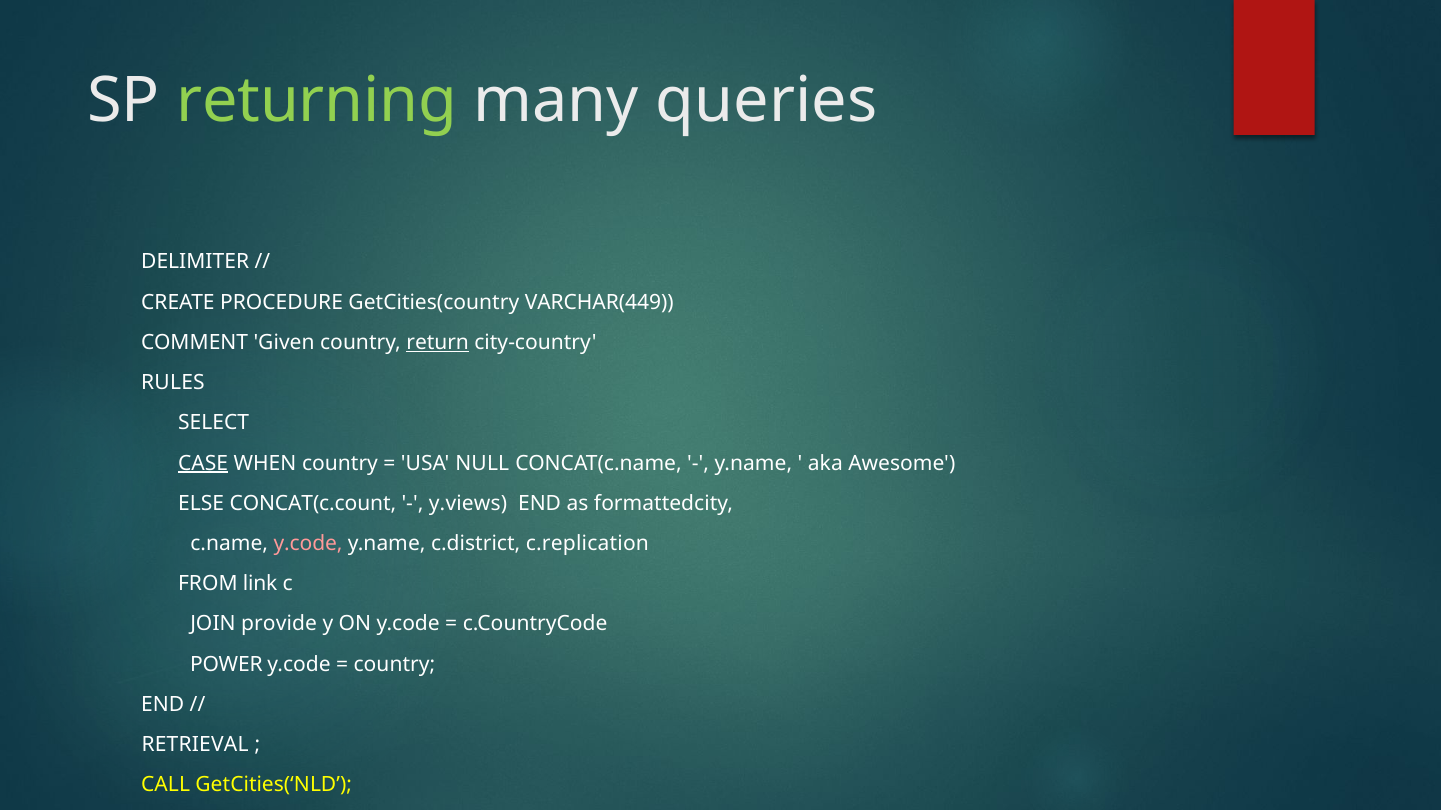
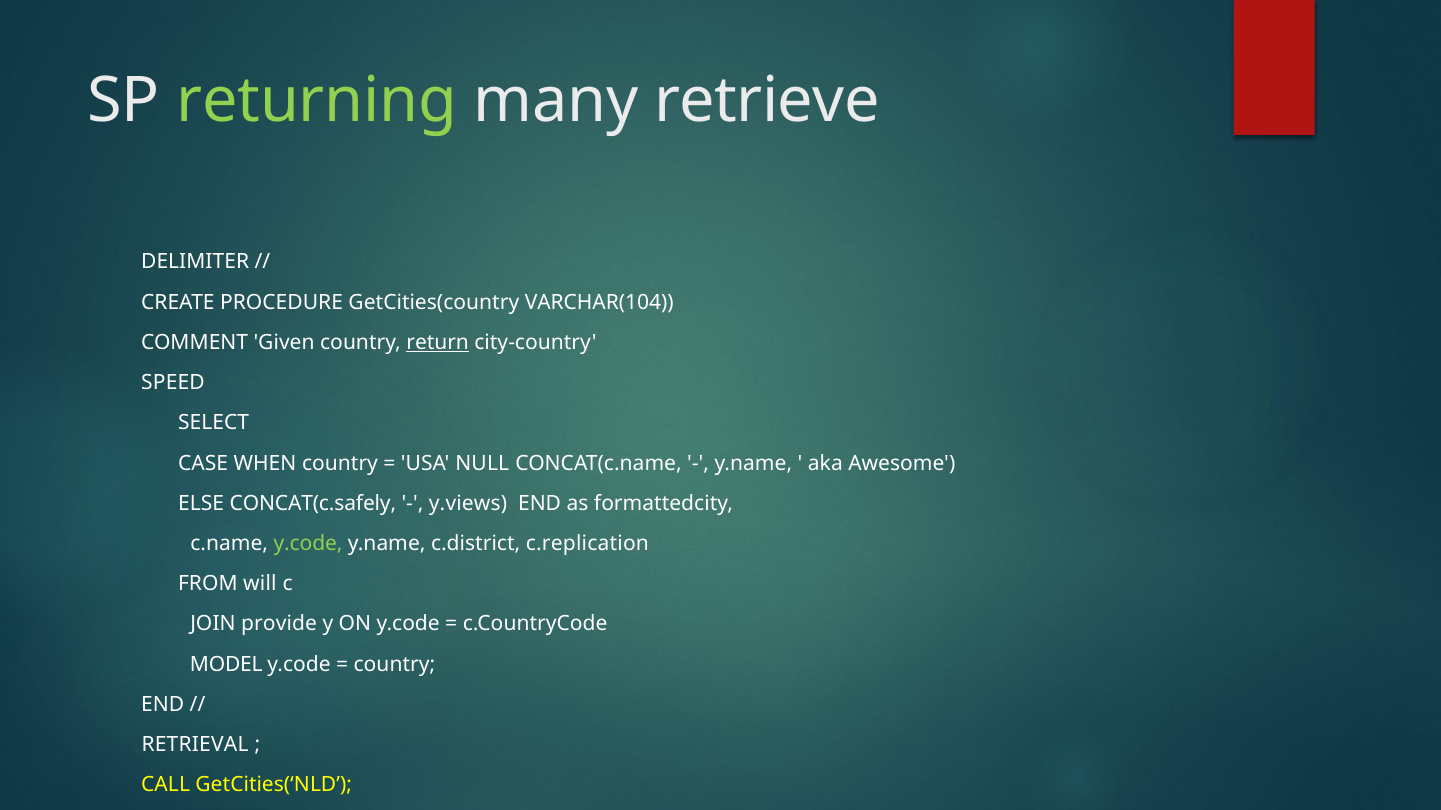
queries: queries -> retrieve (767, 101)
VARCHAR(449: VARCHAR(449 -> VARCHAR(104 (599, 302)
RULES: RULES -> SPEED (173, 383)
CASE underline: present -> none (203, 463)
CONCAT(c.count: CONCAT(c.count -> CONCAT(c.safely (313, 504)
y.code colour: pink -> light green (308, 544)
link: link -> will (260, 584)
POWER: POWER -> MODEL (226, 665)
